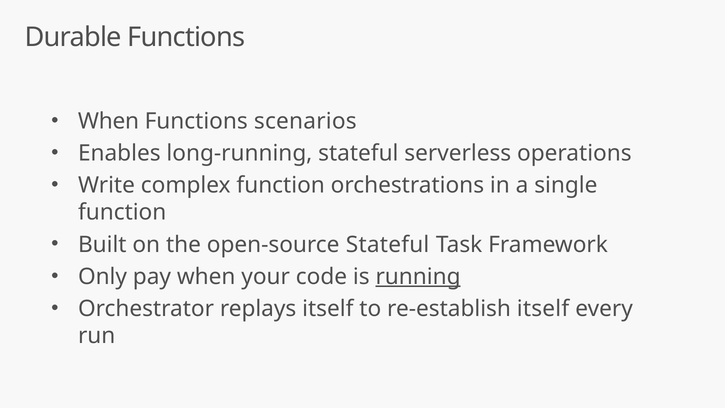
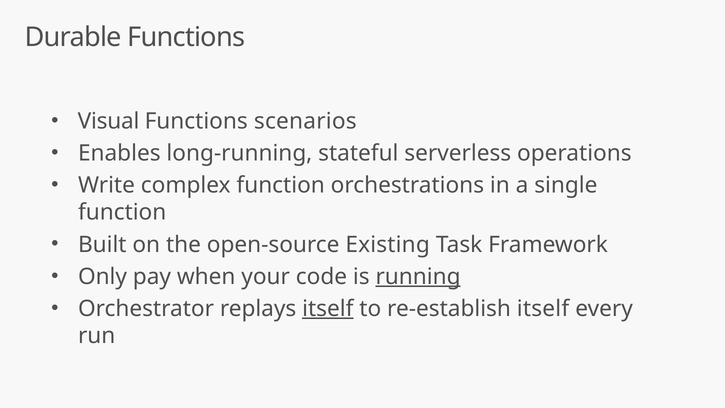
When: When -> Visual (109, 121)
open-source Stateful: Stateful -> Existing (388, 244)
itself underline: none -> present (328, 308)
